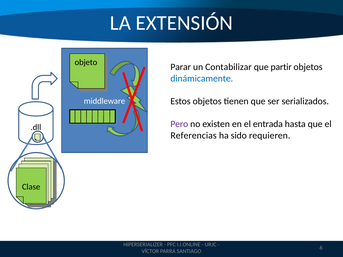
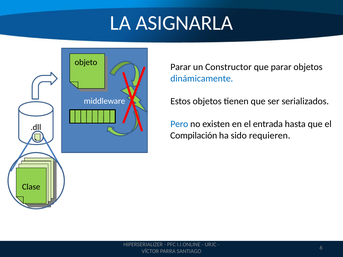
EXTENSIÓN: EXTENSIÓN -> ASIGNARLA (184, 23)
Contabilizar: Contabilizar -> Constructor (228, 67)
que partir: partir -> parar (281, 67)
Pero colour: purple -> blue (179, 124)
Referencias: Referencias -> Compilación (194, 136)
